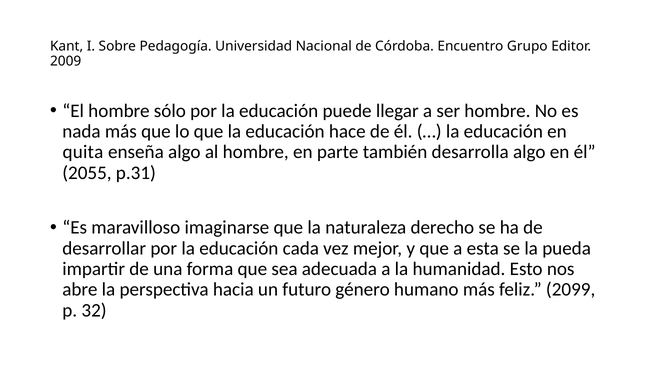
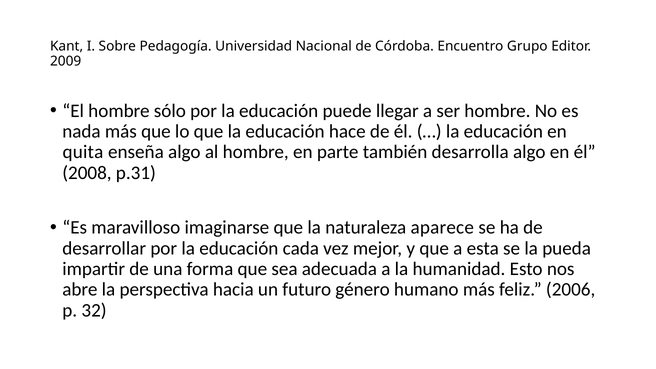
2055: 2055 -> 2008 (87, 173)
derecho: derecho -> aparece (442, 228)
2099: 2099 -> 2006 (571, 290)
